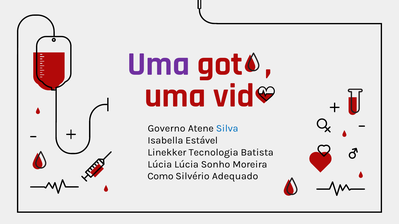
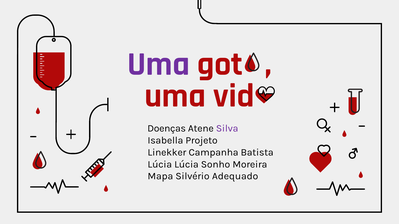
Governo: Governo -> Doenças (167, 129)
Silva colour: blue -> purple (227, 129)
Estável: Estável -> Projeto (202, 141)
Tecnologia: Tecnologia -> Campanha (214, 153)
Como: Como -> Mapa (160, 177)
